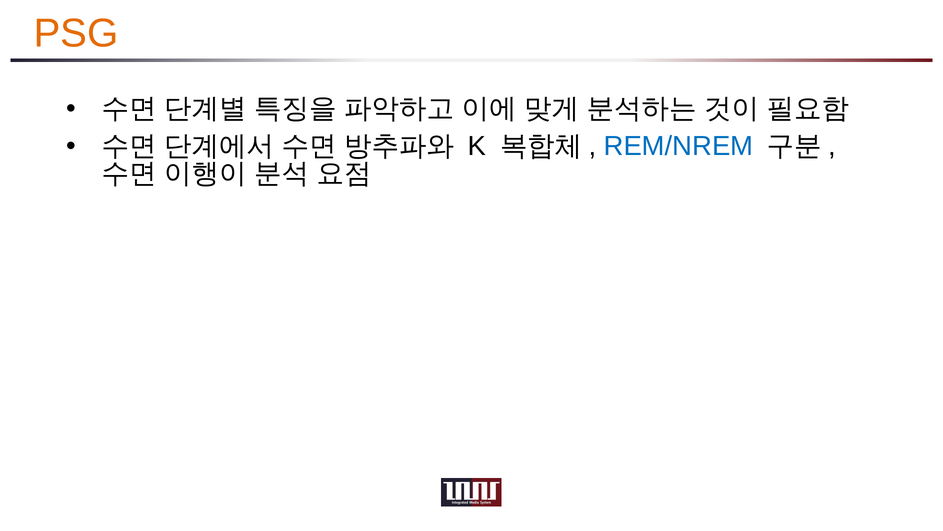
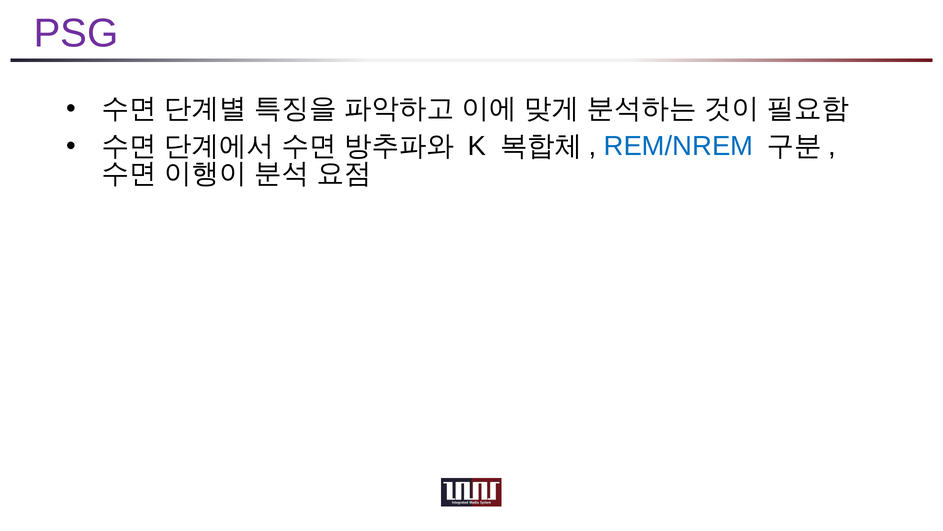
PSG colour: orange -> purple (76, 33)
